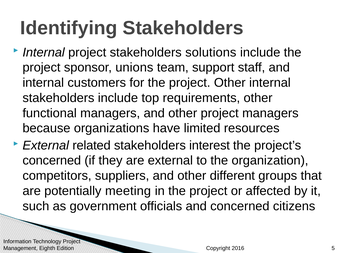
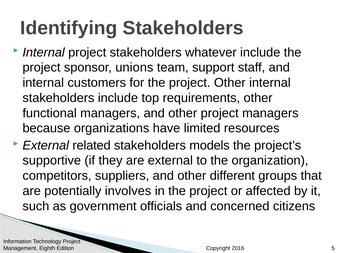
solutions: solutions -> whatever (211, 52)
interest: interest -> models (210, 146)
concerned: concerned -> supportive (52, 161)
meeting: meeting -> involves (128, 191)
